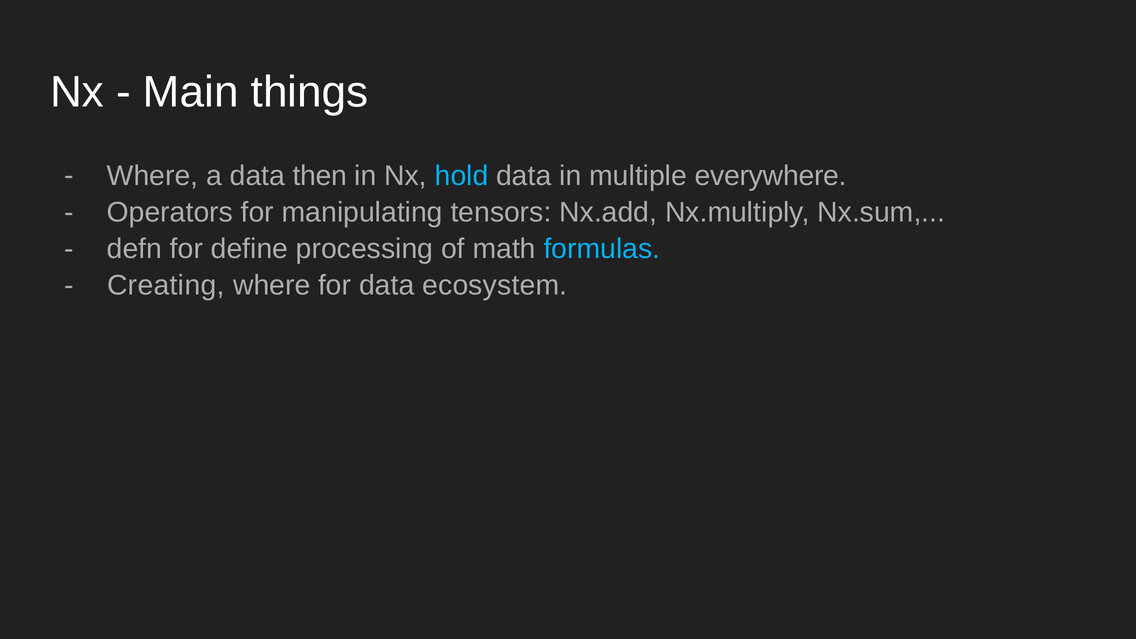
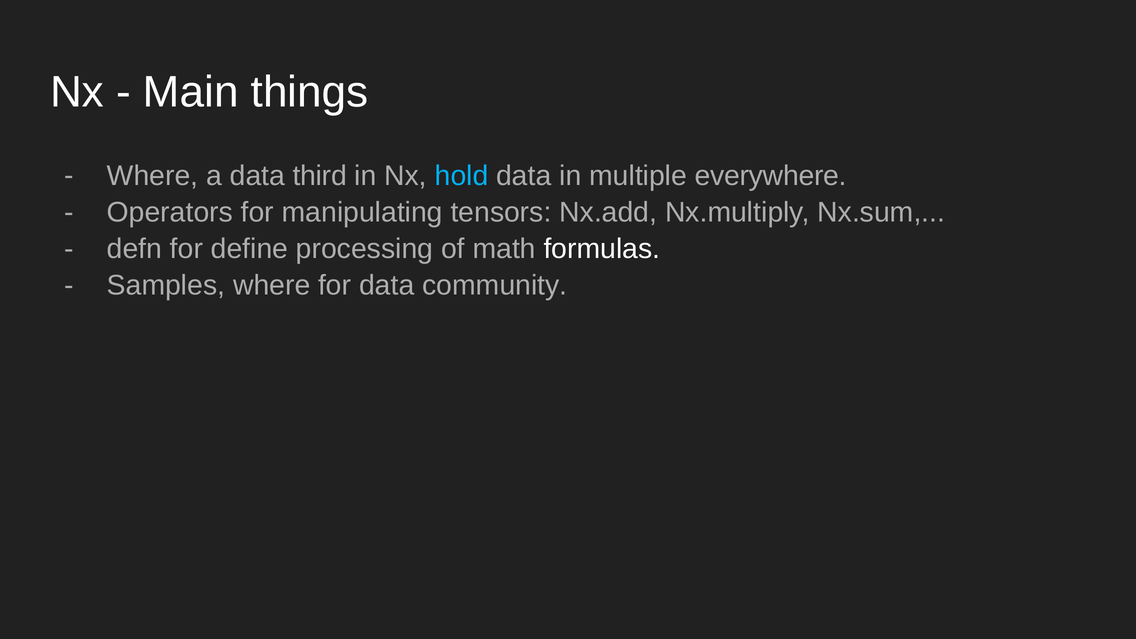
then: then -> third (320, 176)
formulas colour: light blue -> white (602, 249)
Creating: Creating -> Samples (166, 285)
ecosystem: ecosystem -> community (495, 285)
